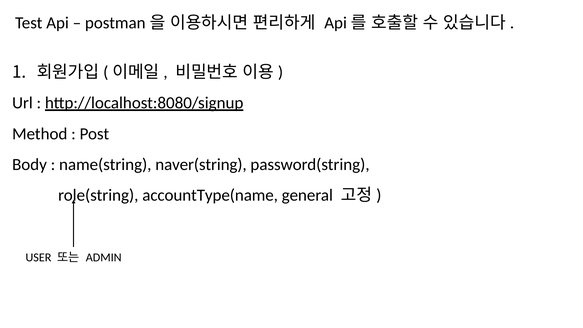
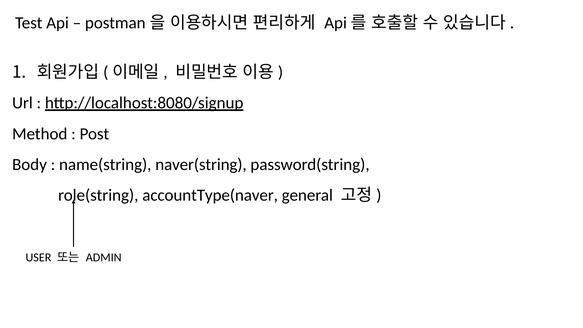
accountType(name: accountType(name -> accountType(naver (210, 195)
